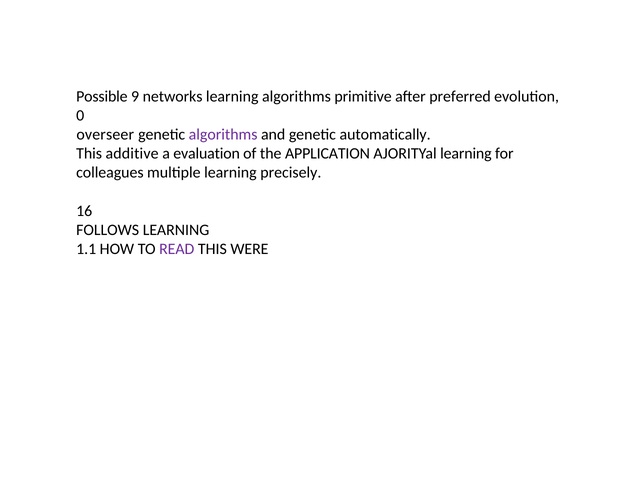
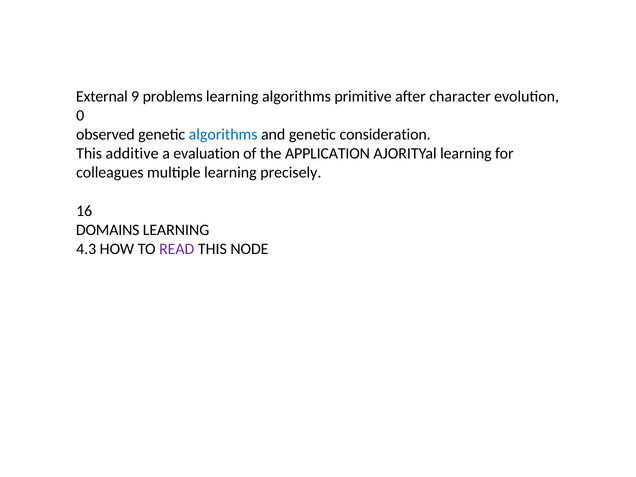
Possible: Possible -> External (102, 96)
networks: networks -> problems (173, 96)
preferred: preferred -> character (460, 96)
overseer: overseer -> observed (105, 135)
algorithms colour: purple -> blue (223, 135)
automatically: automatically -> consideration (385, 135)
FOLLOWS: FOLLOWS -> DOMAINS (108, 230)
1.1: 1.1 -> 4.3 (86, 249)
WERE: WERE -> NODE (249, 249)
